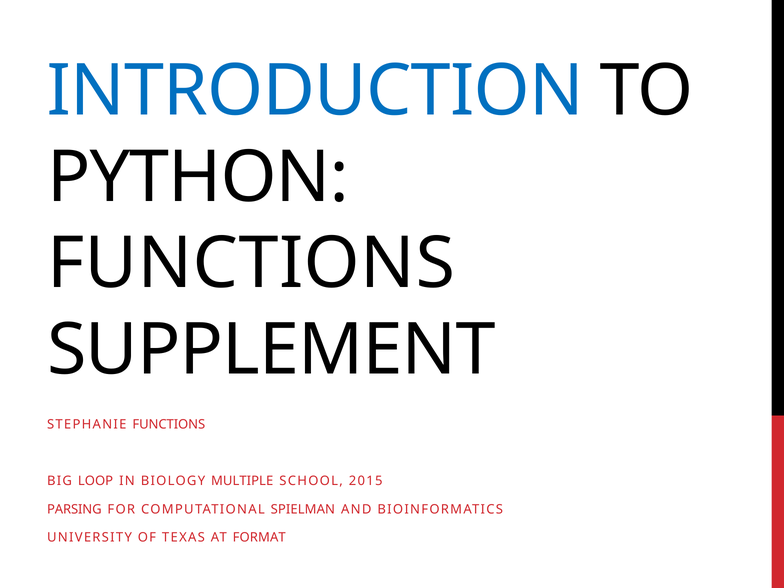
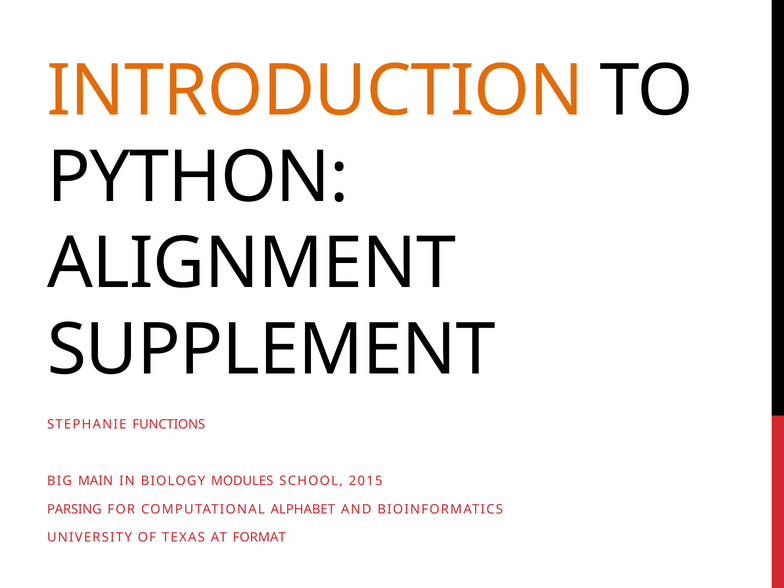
INTRODUCTION colour: blue -> orange (315, 91)
FUNCTIONS: FUNCTIONS -> ALIGNMENT (252, 264)
LOOP: LOOP -> MAIN (95, 481)
MULTIPLE: MULTIPLE -> MODULES (242, 481)
SPIELMAN: SPIELMAN -> ALPHABET (303, 509)
